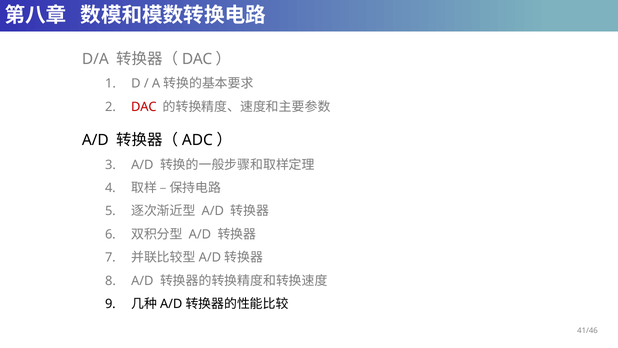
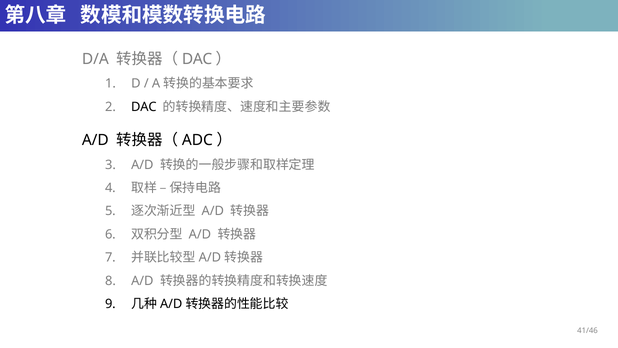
DAC colour: red -> black (144, 107)
